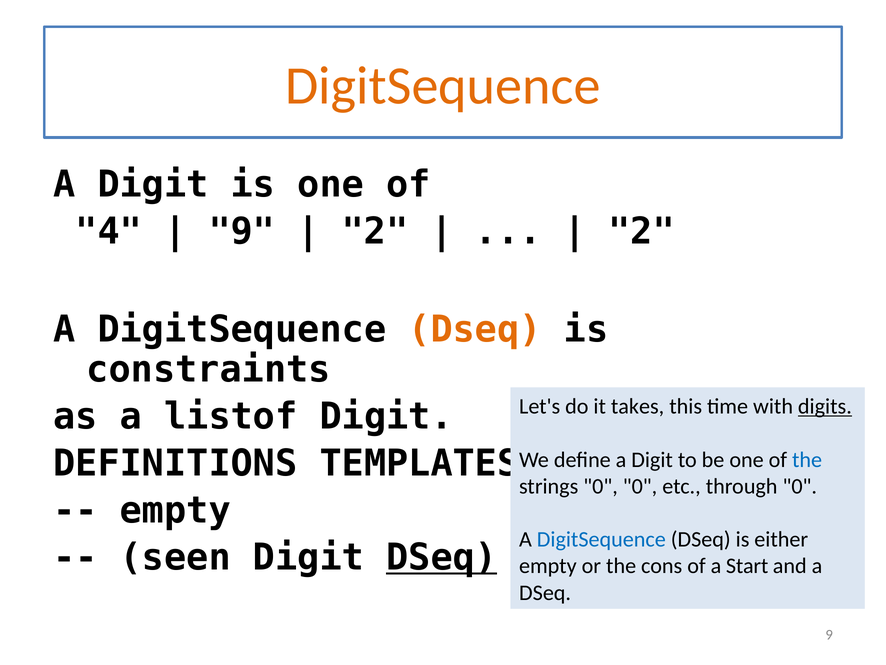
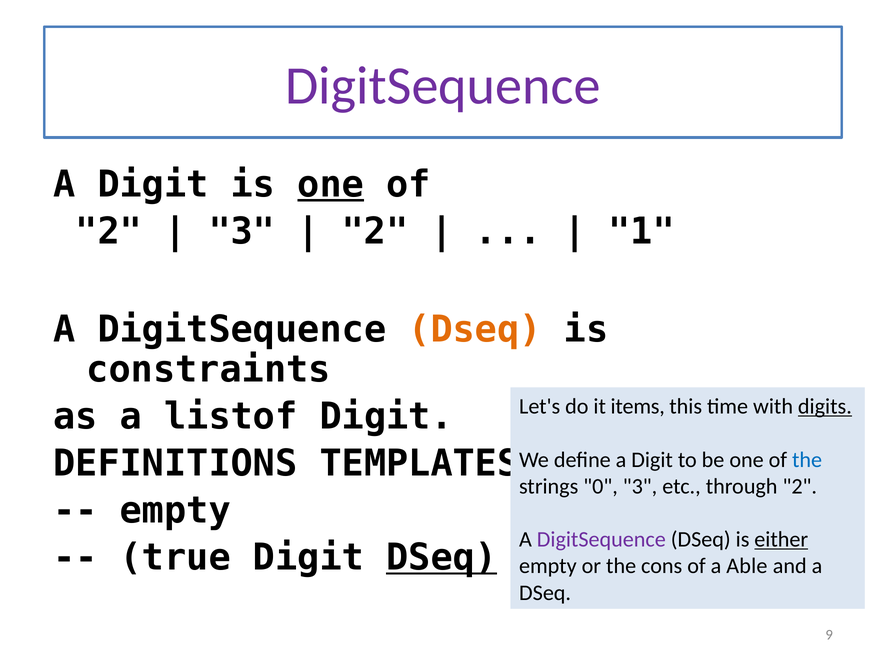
DigitSequence colour: orange -> purple (443, 86)
one underline: none -> present (331, 184)
4: 4 -> 2 (109, 231)
9: 9 -> 3 (242, 231)
2: 2 -> 1 (642, 231)
takes: takes -> items (638, 406)
0 0: 0 -> 3 (640, 486)
through 0: 0 -> 2 (800, 486)
DigitSequence colour: blue -> purple (601, 539)
either underline: none -> present (781, 539)
seen: seen -> true (175, 557)
Start: Start -> Able (747, 566)
